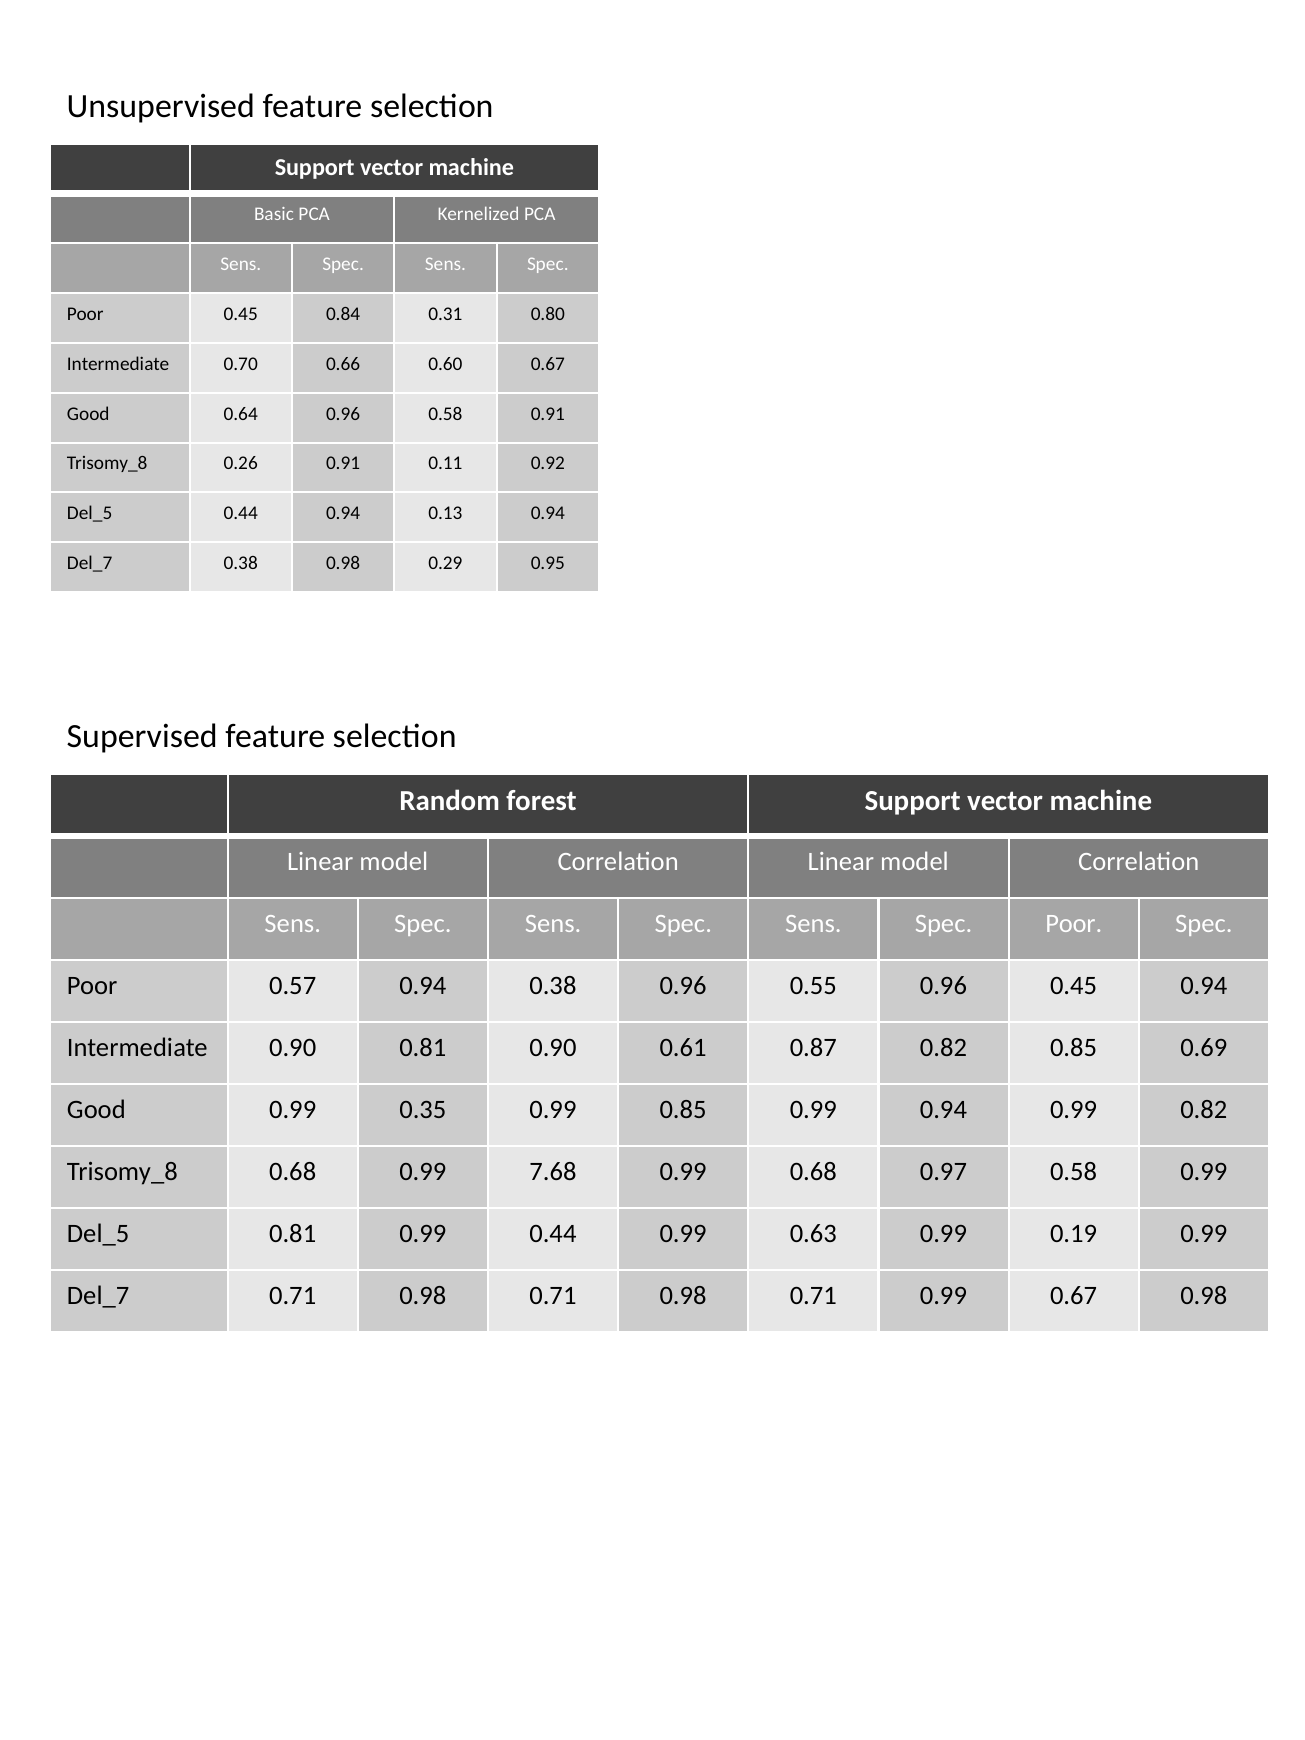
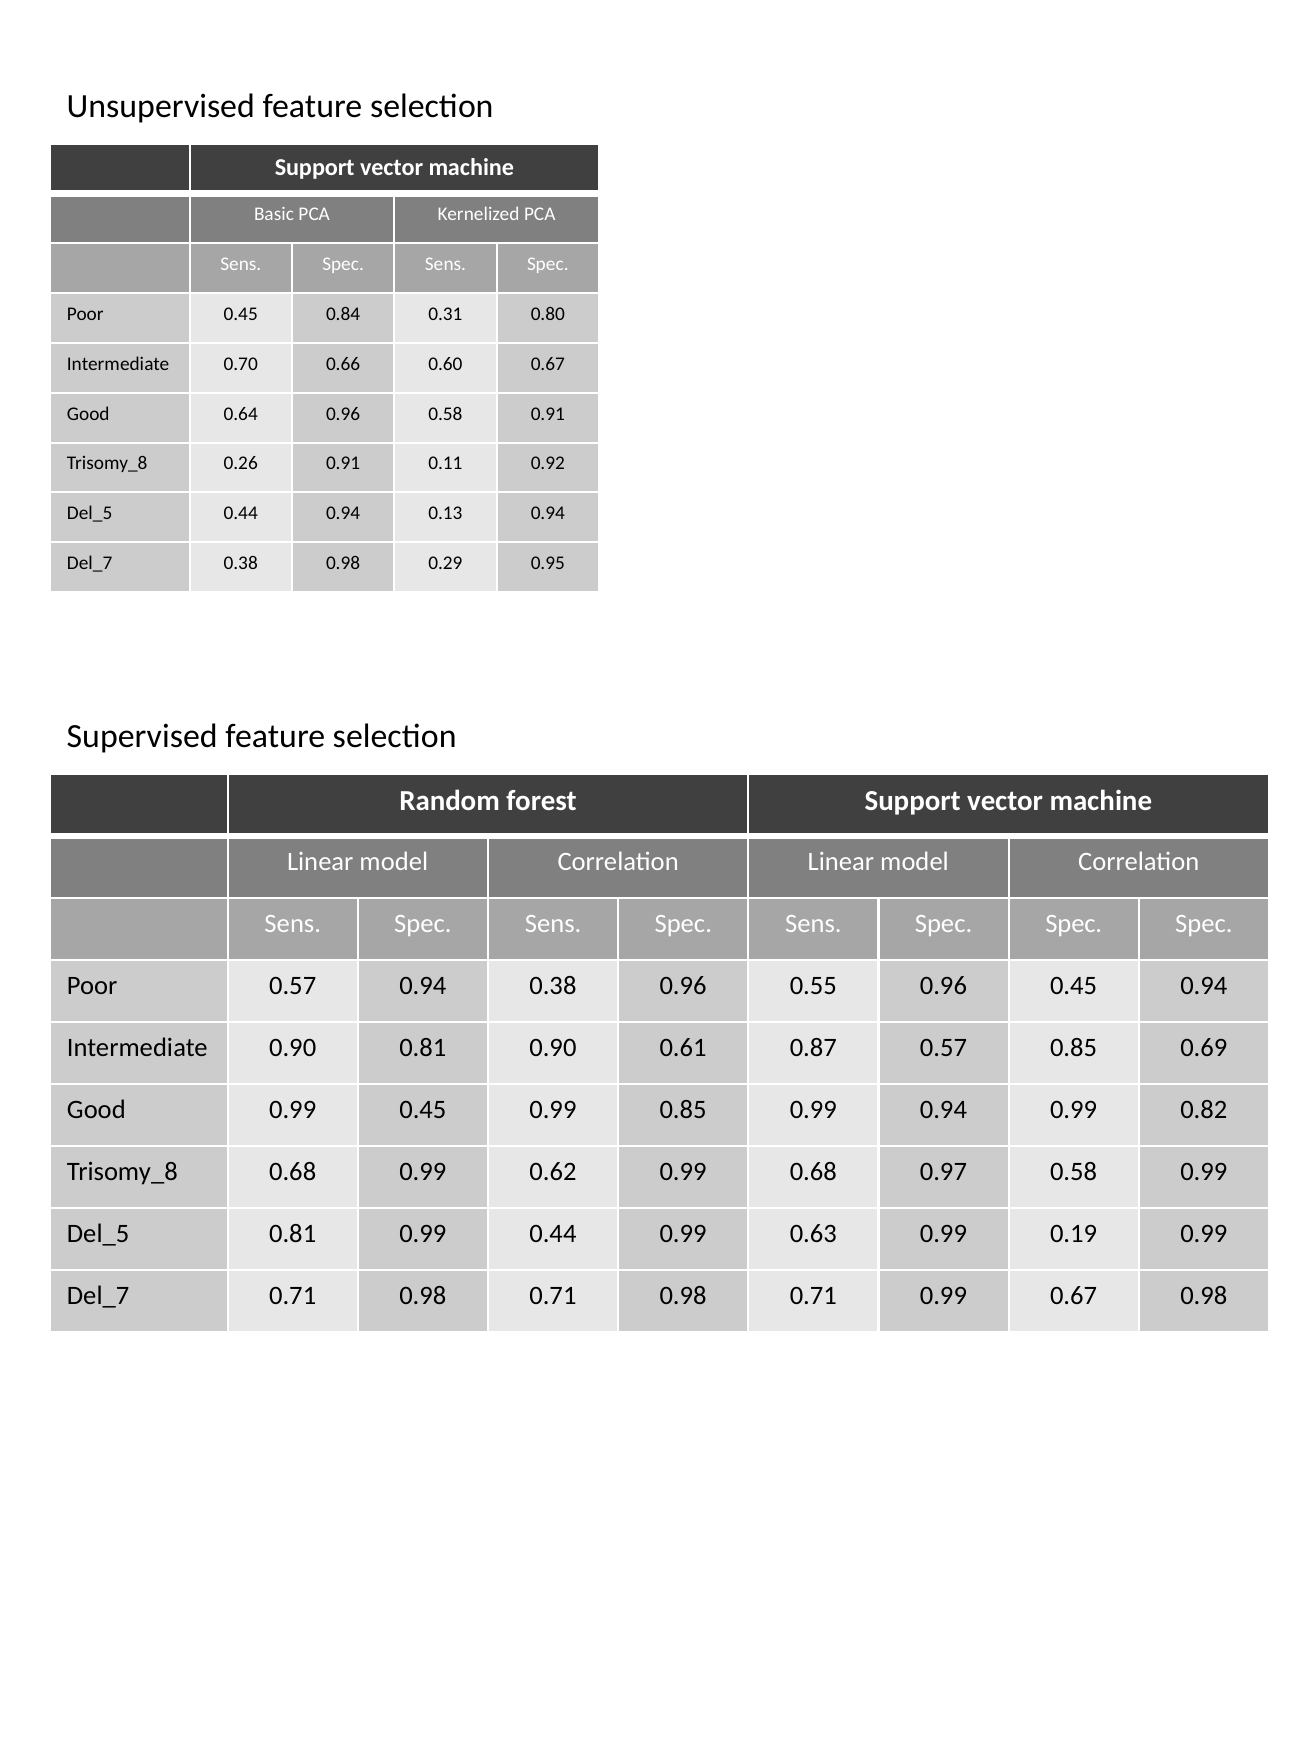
Poor: Poor -> Spec (1074, 924)
0.87 0.82: 0.82 -> 0.57 (943, 1048)
0.99 0.35: 0.35 -> 0.45 (423, 1110)
7.68: 7.68 -> 0.62 (553, 1172)
